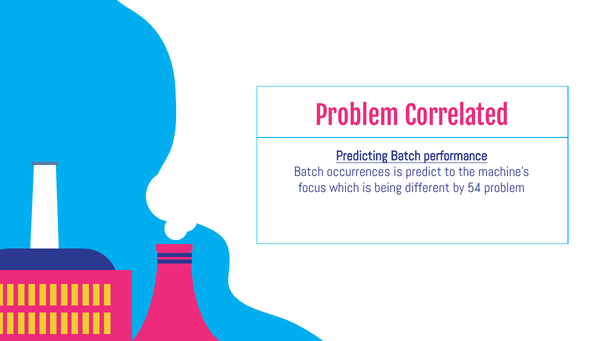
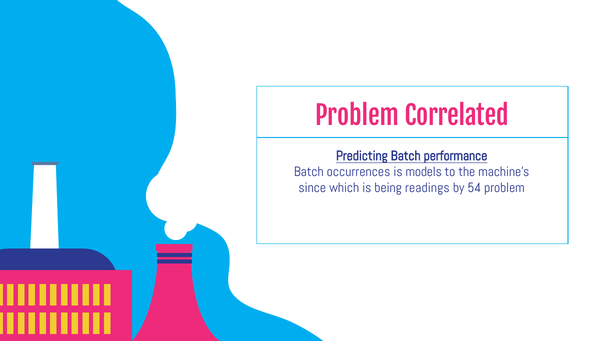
predict: predict -> models (424, 172)
focus: focus -> since (312, 188)
different: different -> readings (427, 188)
